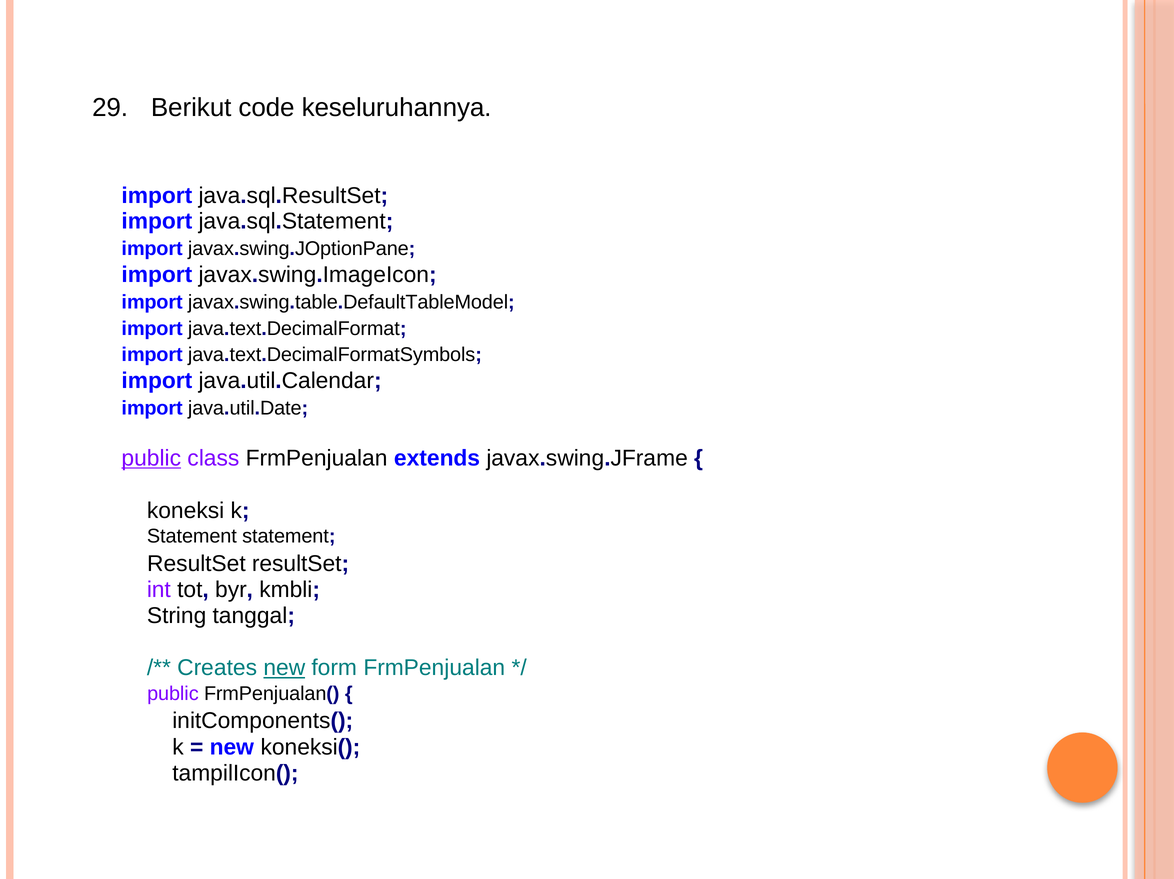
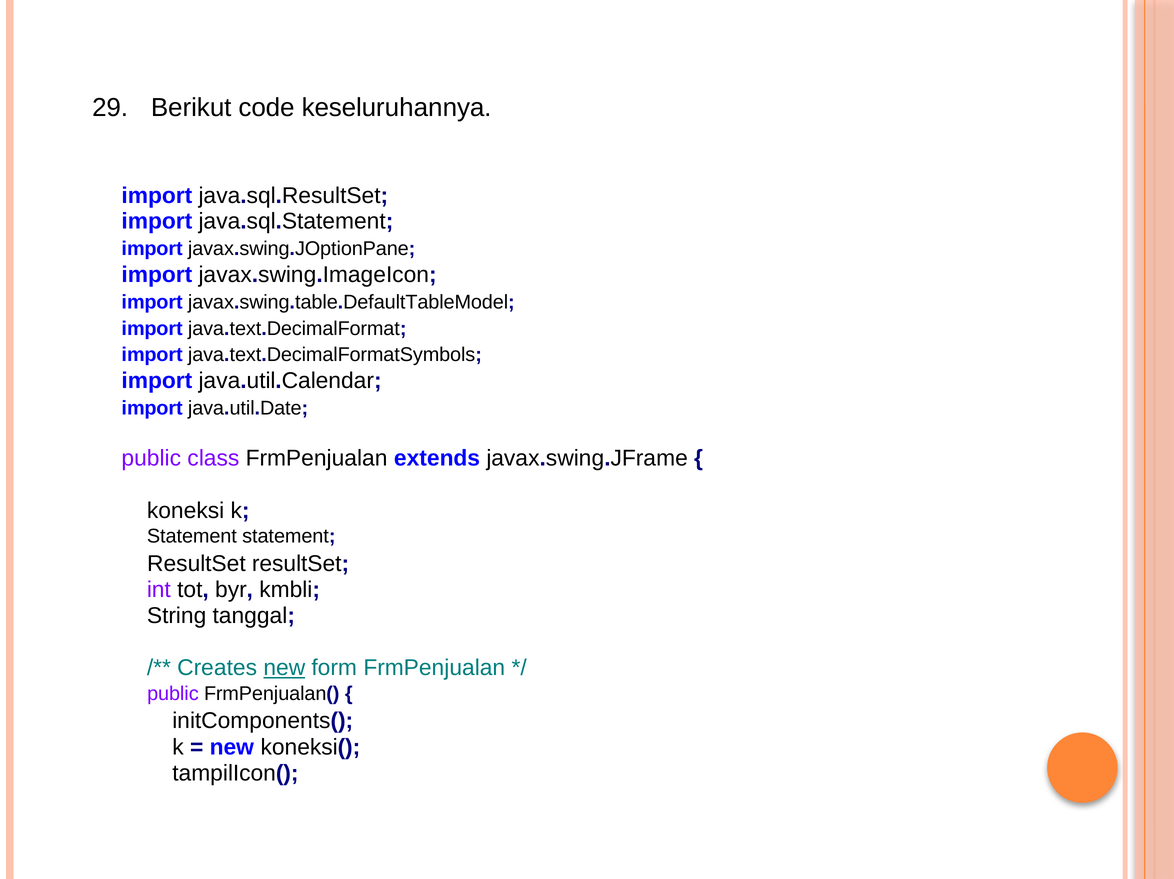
public underline: present -> none (151, 458)
